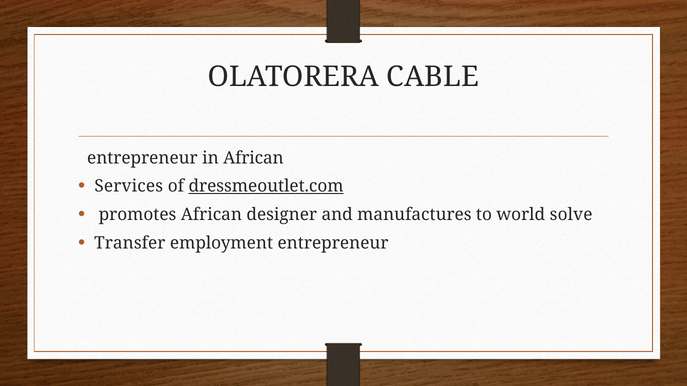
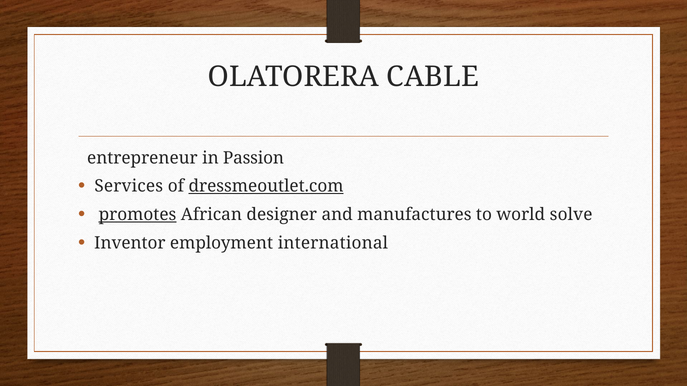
in African: African -> Passion (253, 158)
promotes underline: none -> present (138, 215)
Transfer: Transfer -> Inventor (130, 243)
employment entrepreneur: entrepreneur -> international (333, 243)
